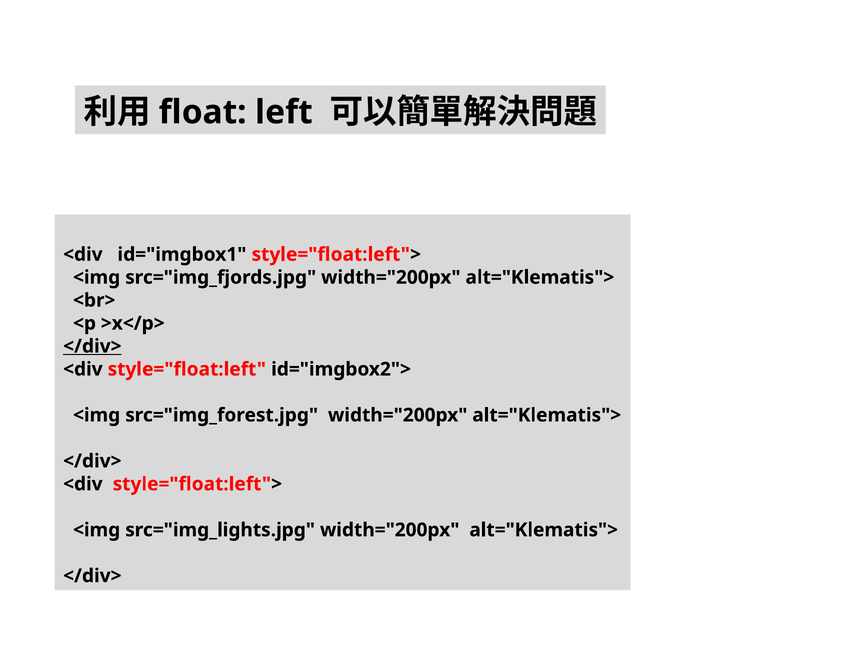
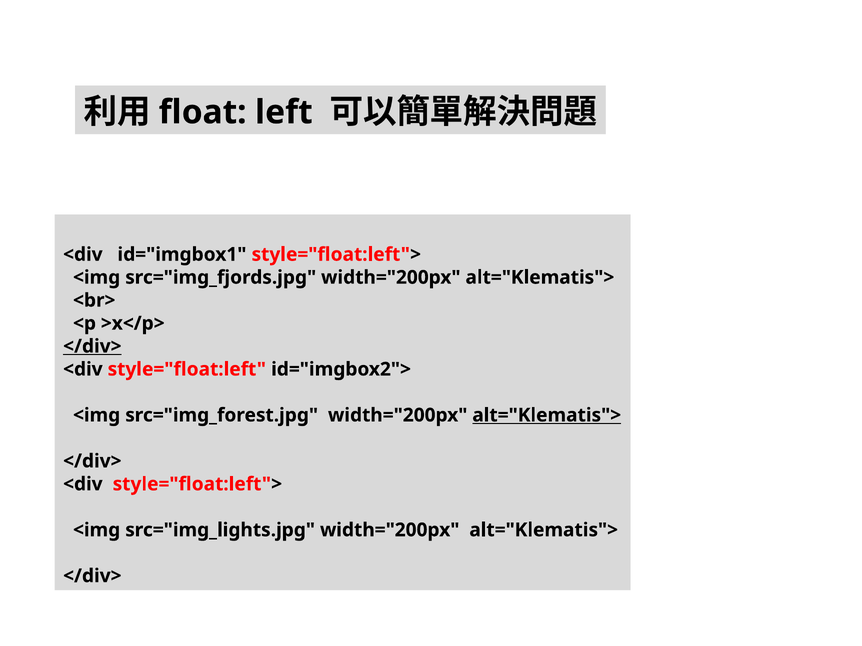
alt="Klematis"> underline: none -> present (547, 415)
